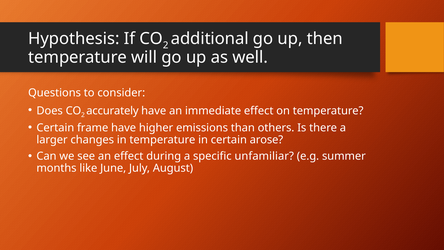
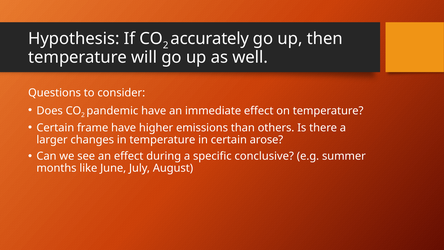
additional: additional -> accurately (210, 39)
accurately: accurately -> pandemic (112, 111)
unfamiliar: unfamiliar -> conclusive (264, 156)
